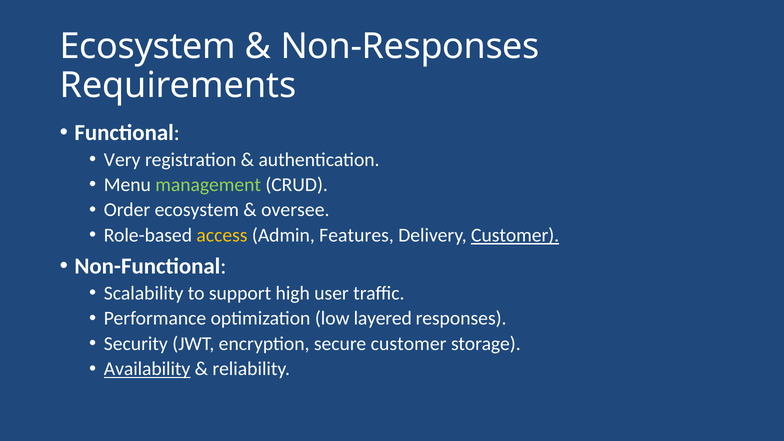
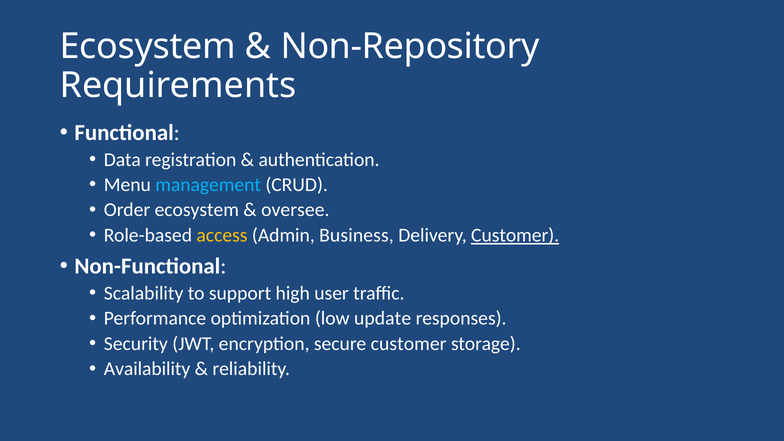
Non-Responses: Non-Responses -> Non-Repository (410, 46)
Very: Very -> Data (122, 160)
management colour: light green -> light blue (208, 185)
Features: Features -> Business (356, 235)
layered: layered -> update (383, 319)
Availability underline: present -> none (147, 369)
